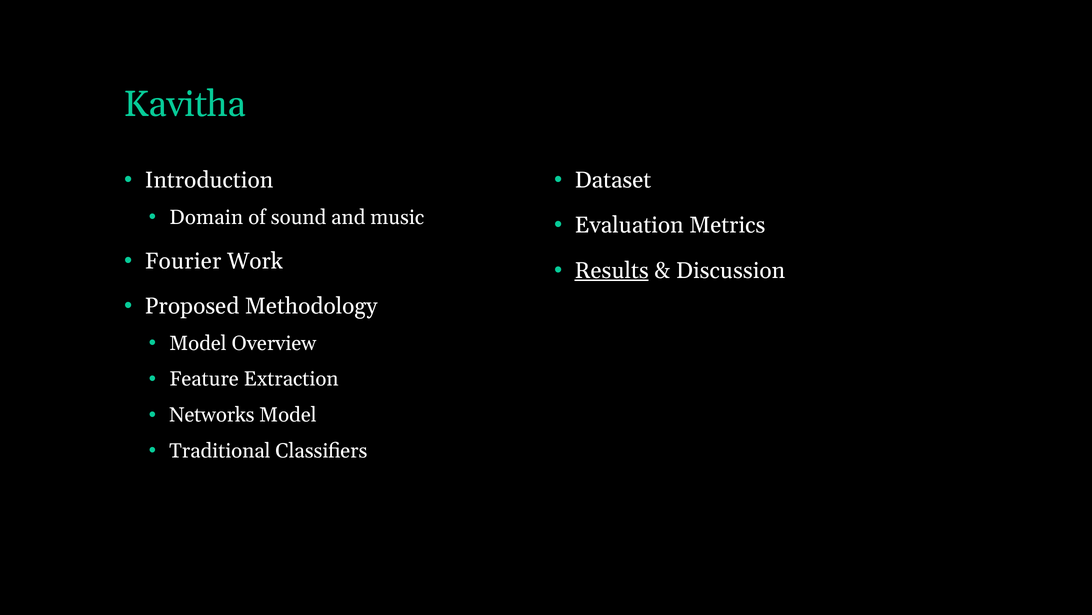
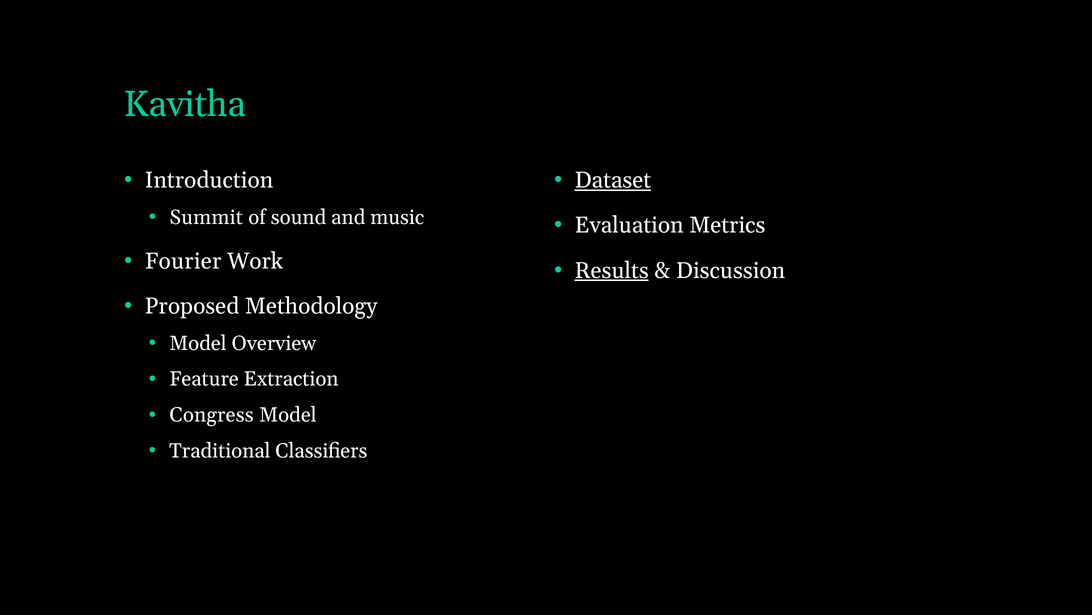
Dataset underline: none -> present (613, 180)
Domain: Domain -> Summit (206, 217)
Networks: Networks -> Congress (212, 415)
